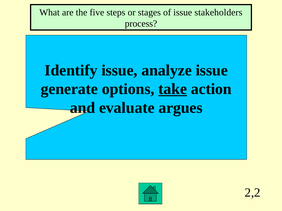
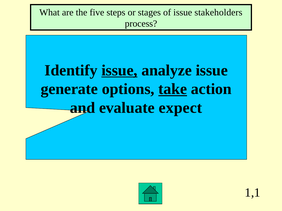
issue underline: none -> present (119, 70)
argues: argues -> expect (180, 108)
2,2: 2,2 -> 1,1 (253, 193)
